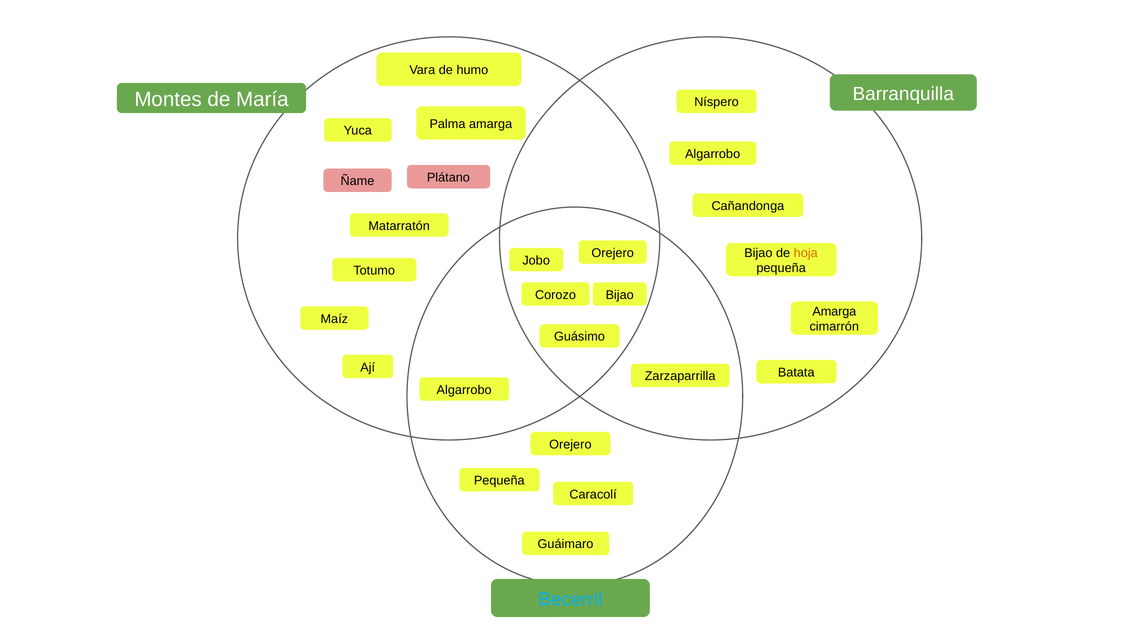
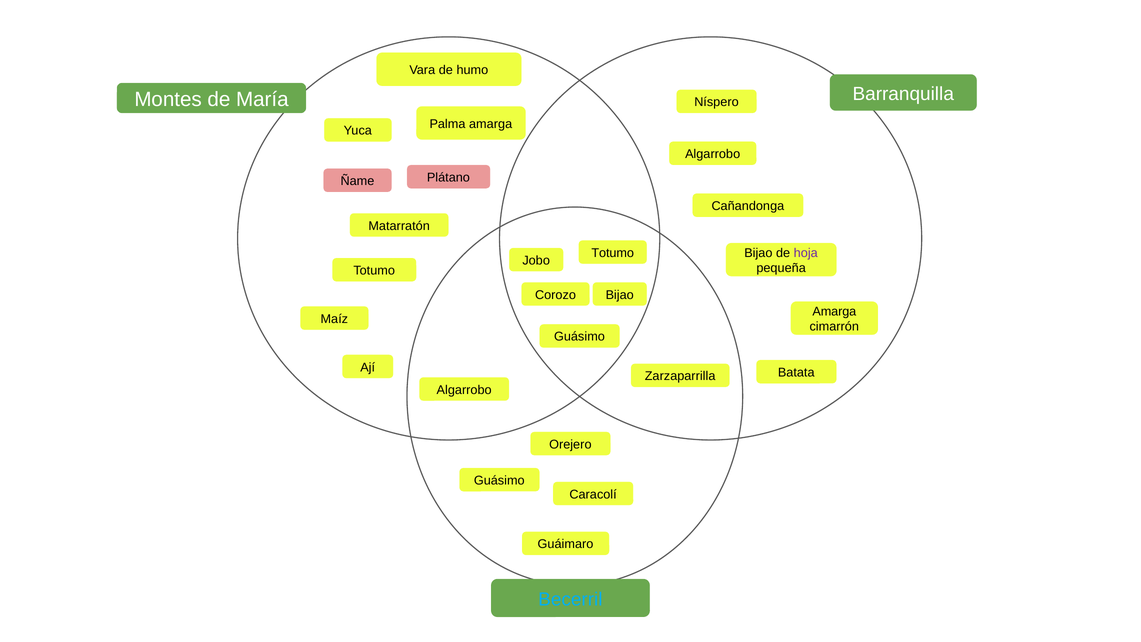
Orejero: Orejero -> Totumo (613, 253)
hoja colour: orange -> purple (806, 253)
Pequeña: Pequeña -> Guásimo (499, 480)
